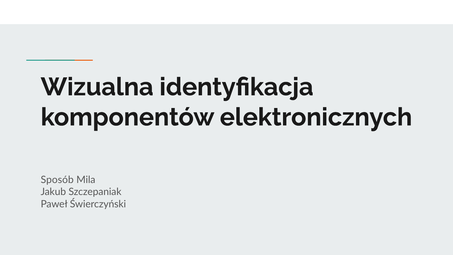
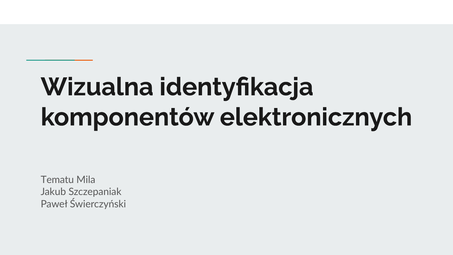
Sposób: Sposób -> Tematu (57, 180)
